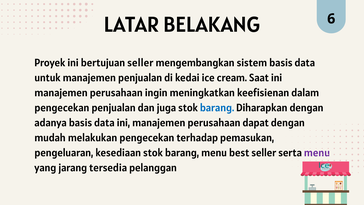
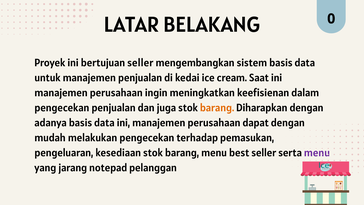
6: 6 -> 0 (331, 19)
barang colour: blue -> orange (217, 108)
tersedia: tersedia -> notepad (108, 168)
